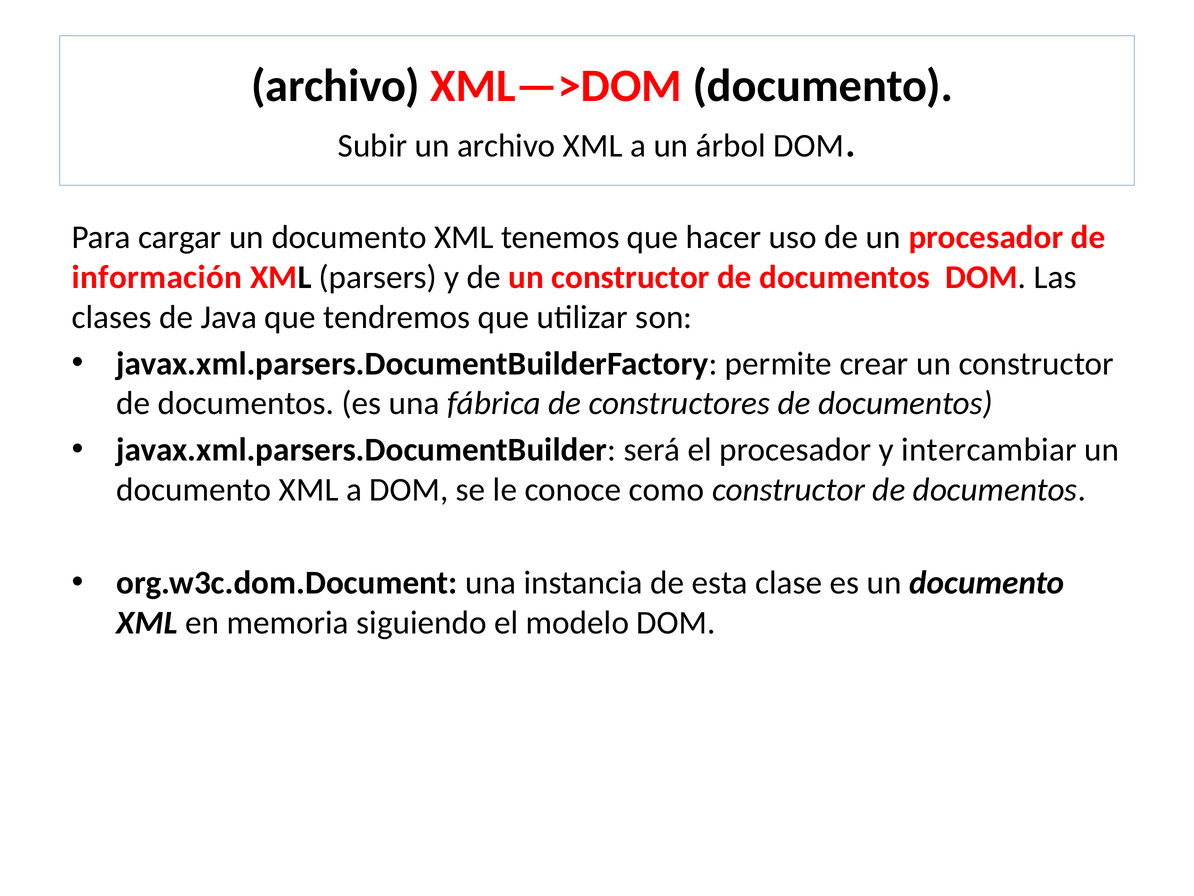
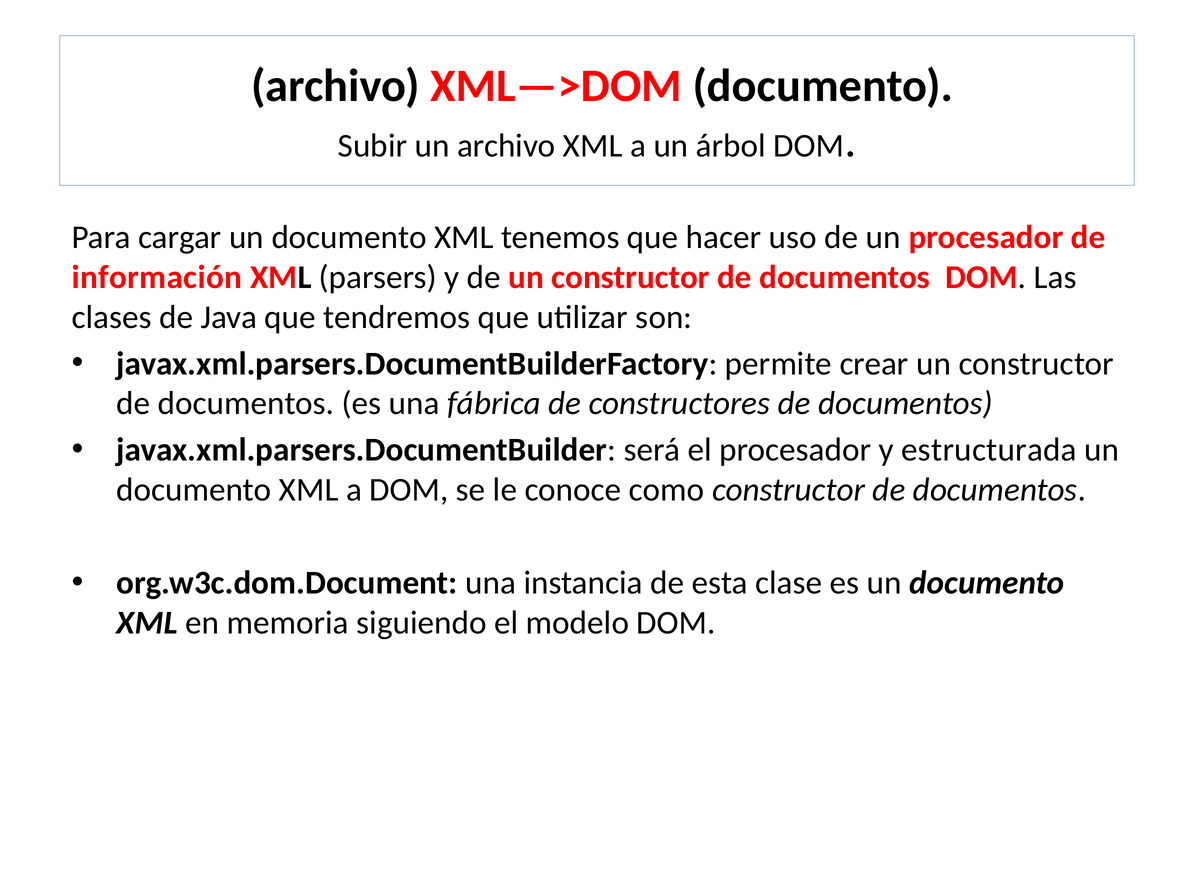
intercambiar: intercambiar -> estructurada (989, 450)
